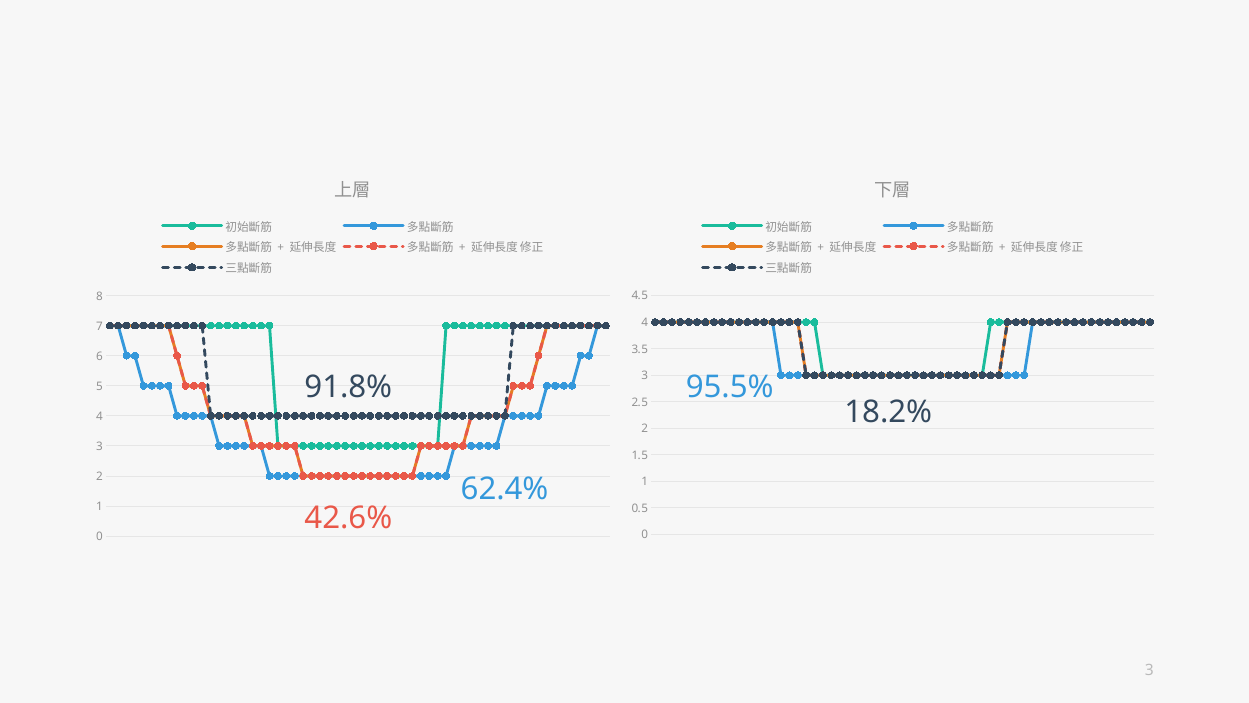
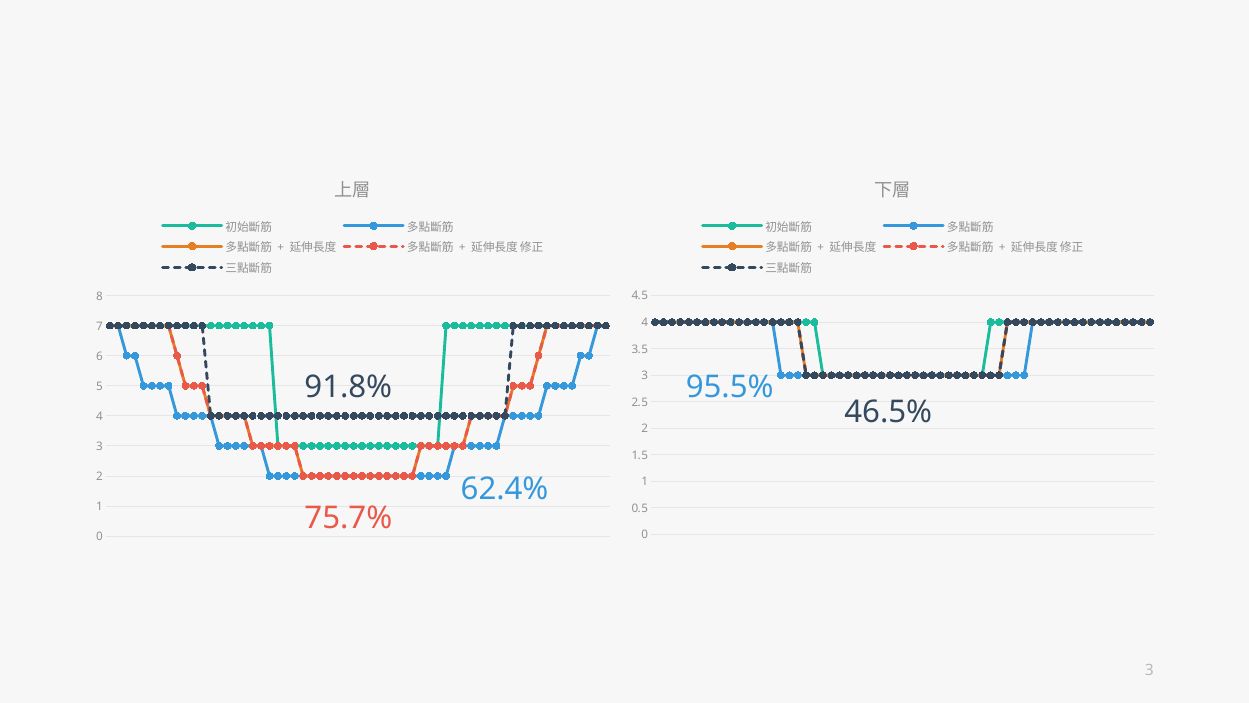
18.2%: 18.2% -> 46.5% (888, 412)
42.6%: 42.6% -> 75.7% (348, 518)
